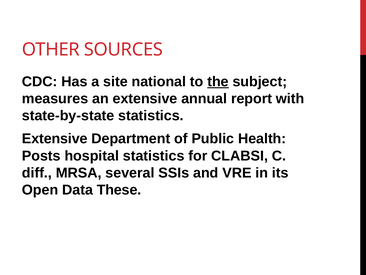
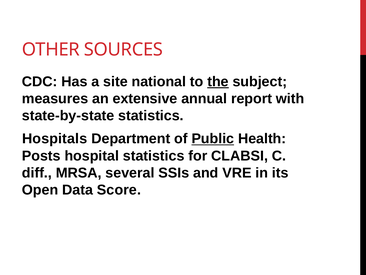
Extensive: Extensive -> Hospitals (55, 139)
Public underline: none -> present (213, 139)
These: These -> Score (119, 190)
